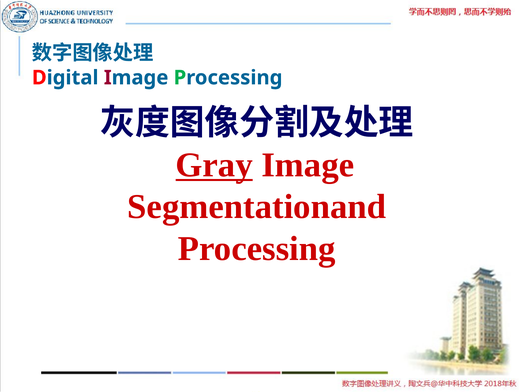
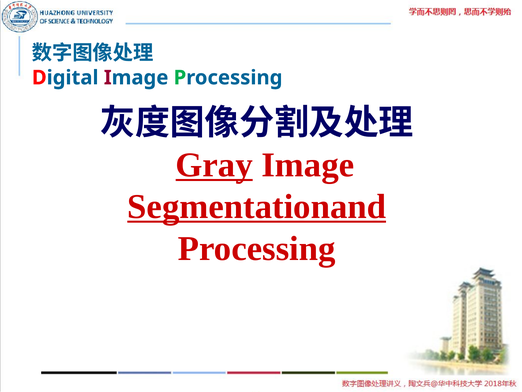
Segmentationand underline: none -> present (257, 206)
